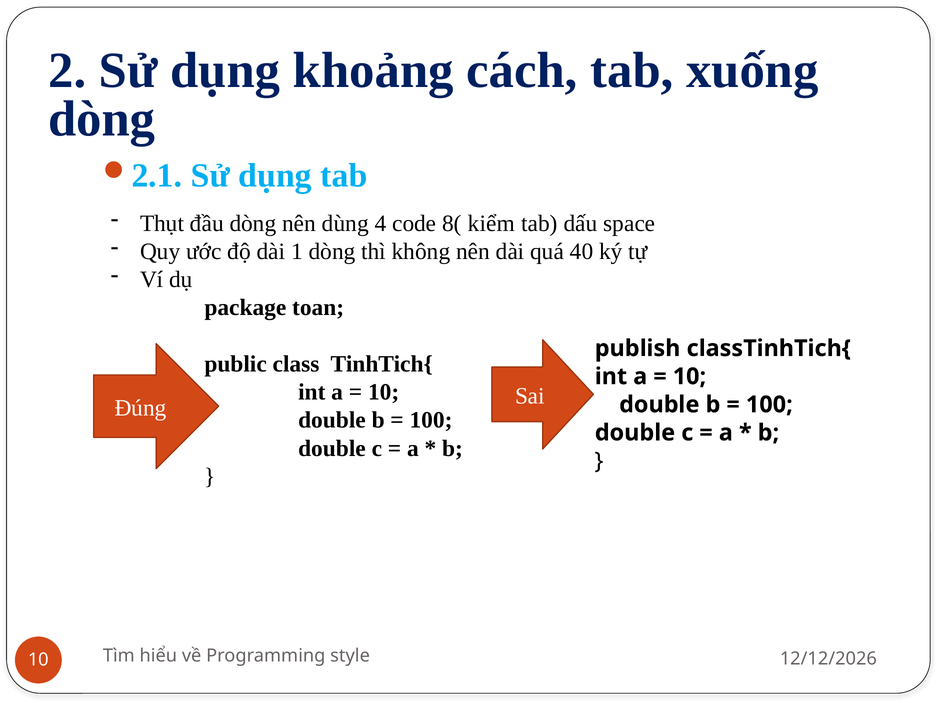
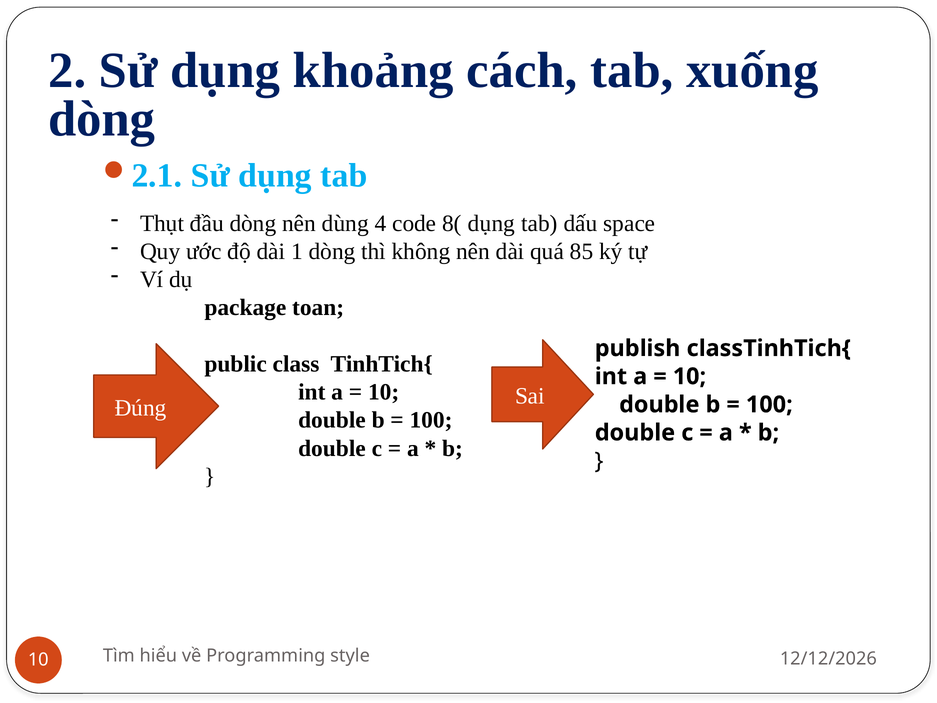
8( kiểm: kiểm -> dụng (491, 223)
40: 40 -> 85 (582, 251)
